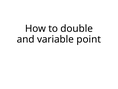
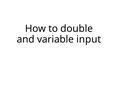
point: point -> input (89, 39)
